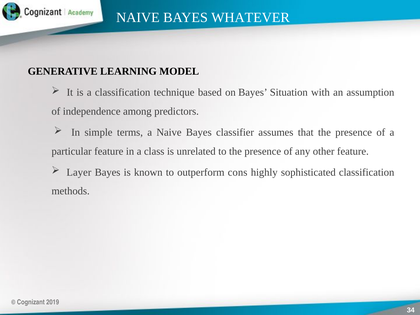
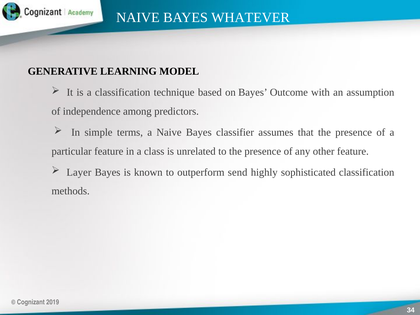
Situation: Situation -> Outcome (289, 92)
cons: cons -> send (238, 172)
